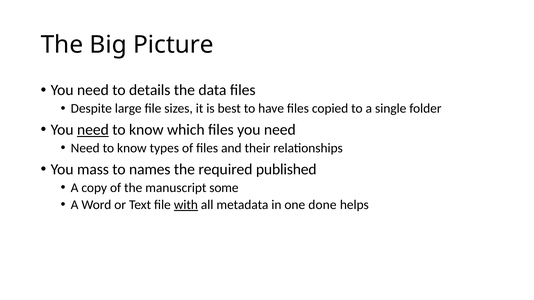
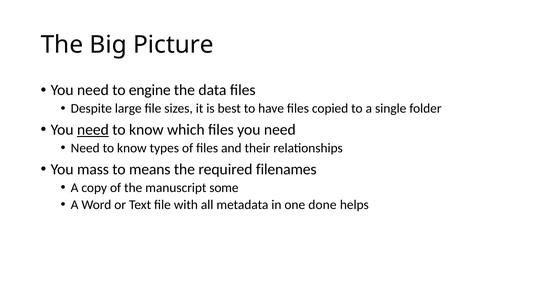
details: details -> engine (150, 90)
names: names -> means (150, 169)
published: published -> filenames (286, 169)
with underline: present -> none (186, 205)
